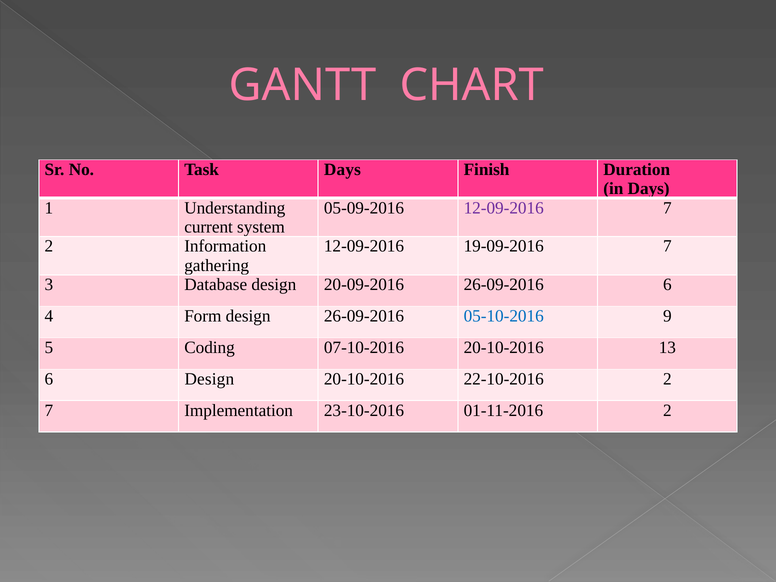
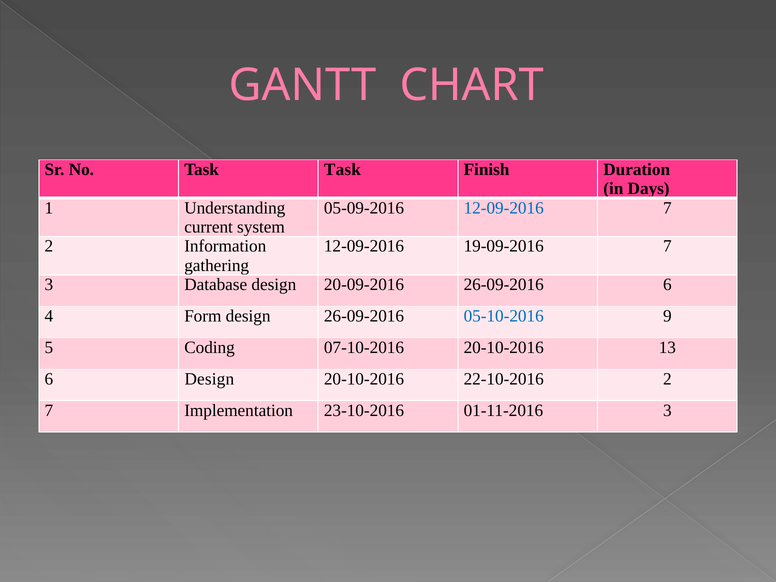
Task Days: Days -> Task (342, 169)
12-09-2016 colour: purple -> blue (504, 208)
01-11-2016 2: 2 -> 3 (667, 410)
